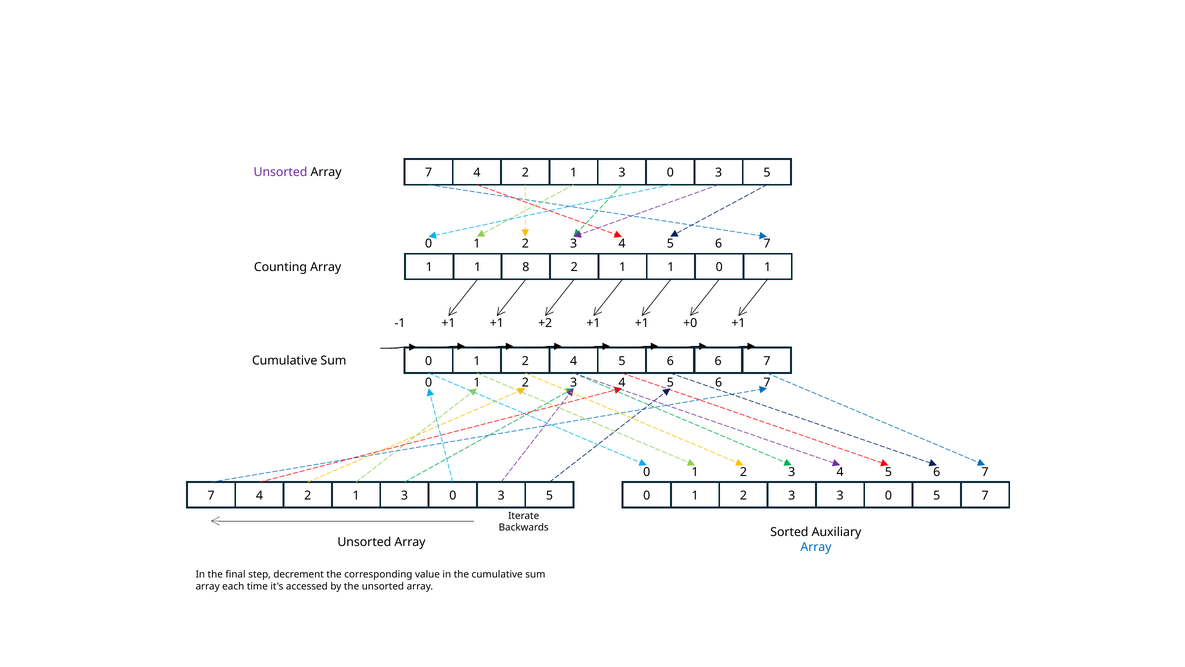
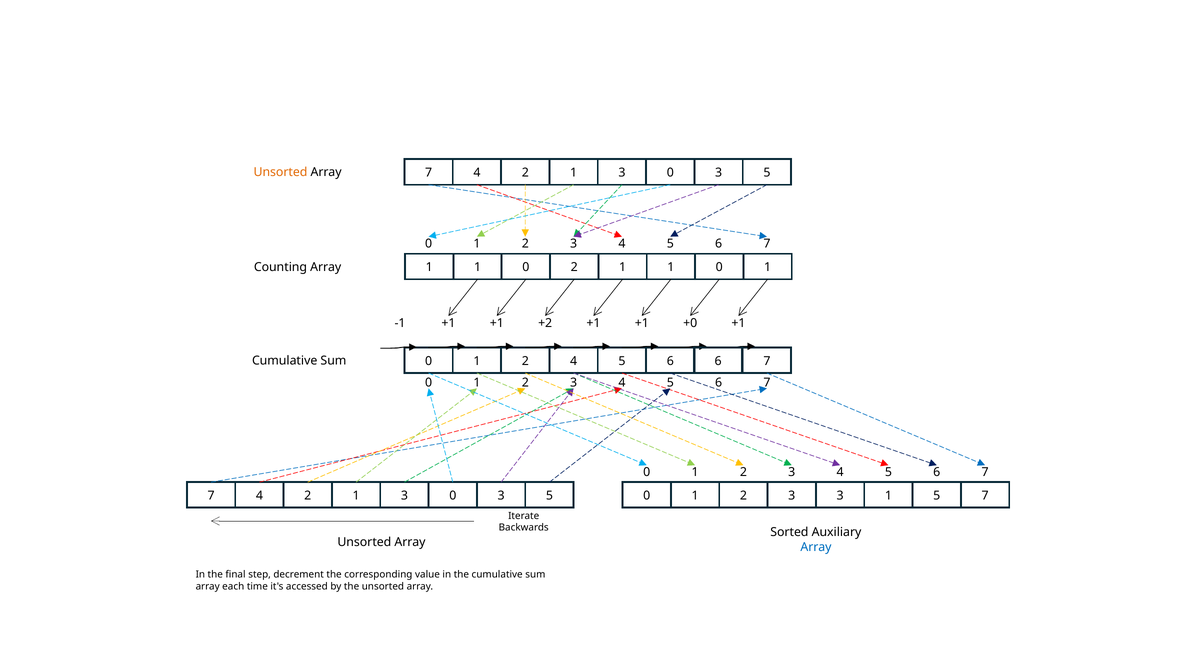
Unsorted colour: purple -> orange (280, 172)
8: 8 -> 0 (526, 267)
3 3 0: 0 -> 1 (888, 495)
